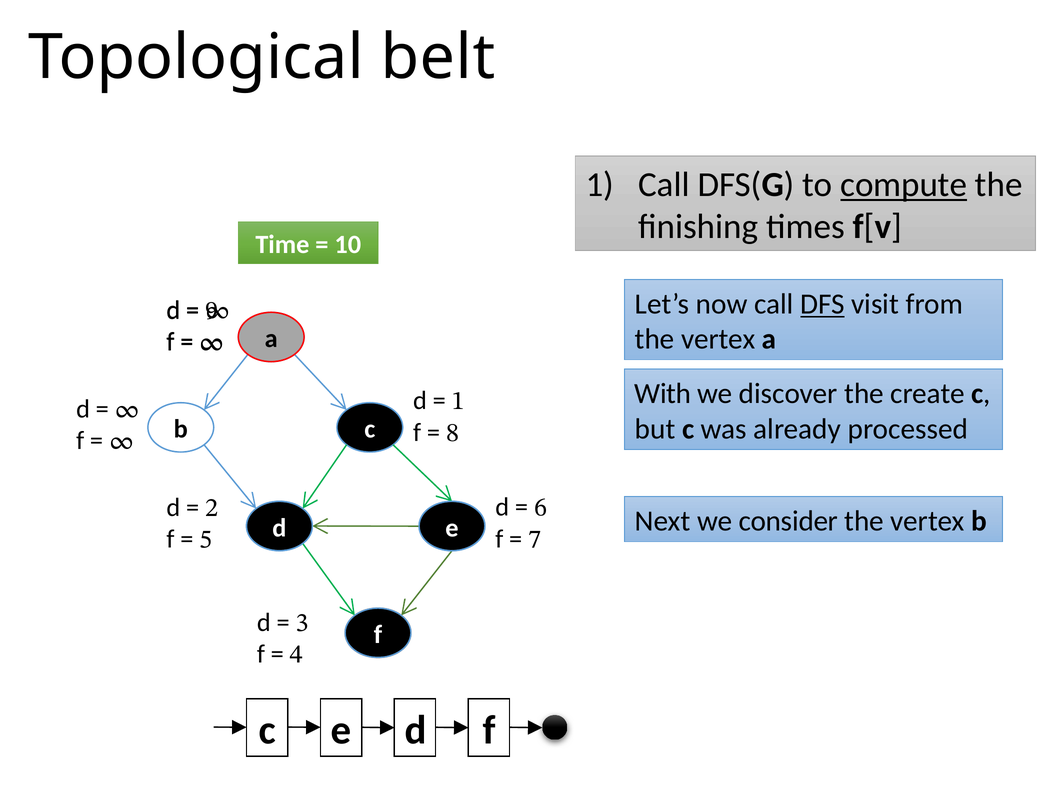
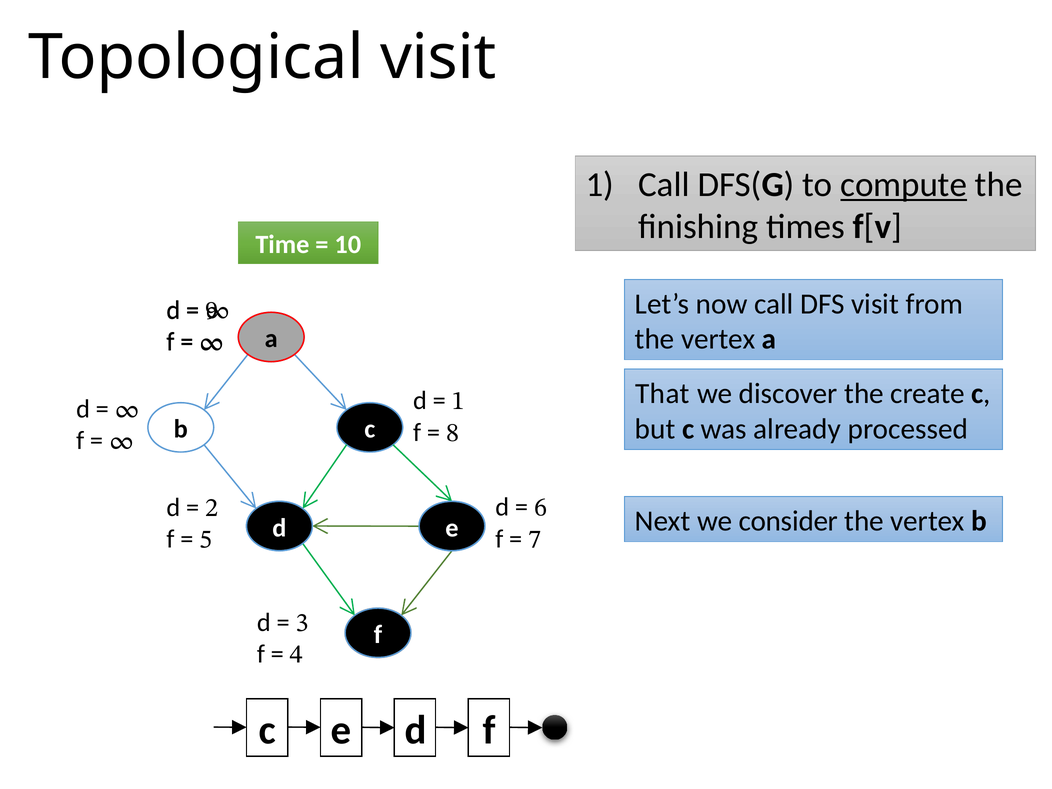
Topological belt: belt -> visit (438, 57)
DFS underline: present -> none (823, 304)
With: With -> That (663, 394)
